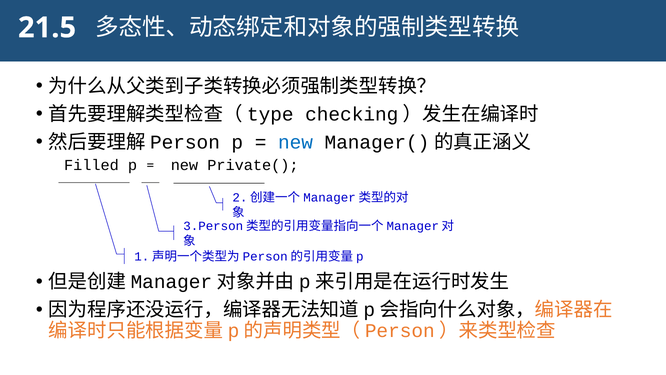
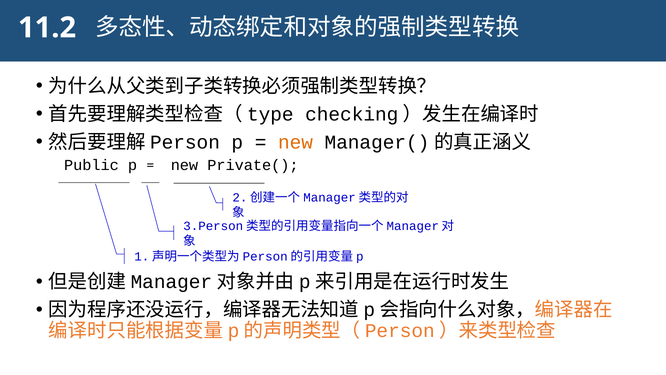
21.5: 21.5 -> 11.2 (47, 28)
new colour: blue -> orange (296, 142)
Filled: Filled -> Public (91, 165)
